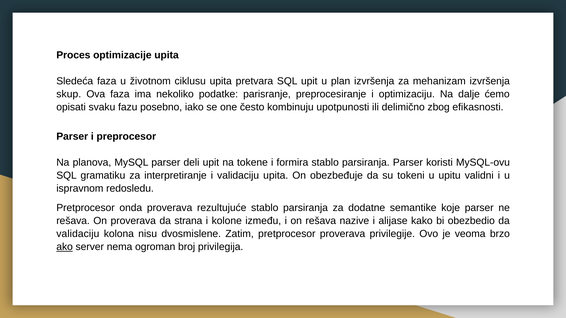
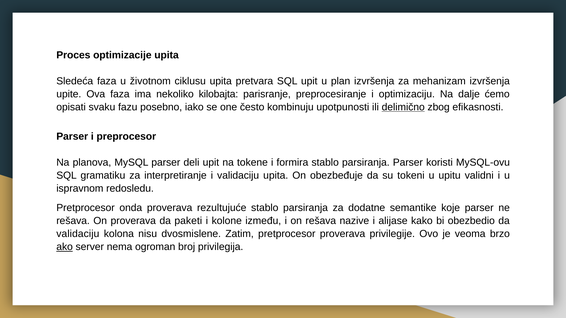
skup: skup -> upite (69, 94)
podatke: podatke -> kilobajta (219, 94)
delimično underline: none -> present (403, 107)
strana: strana -> paketi (188, 221)
